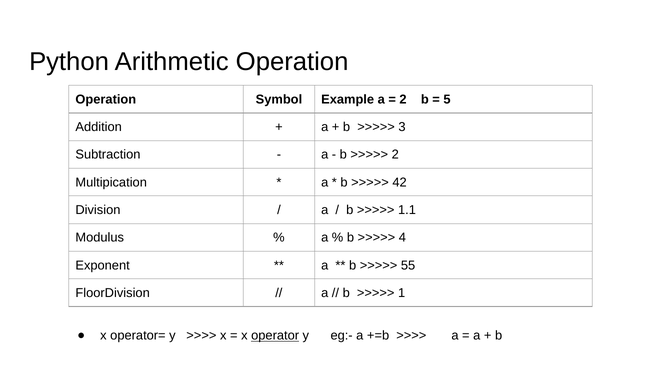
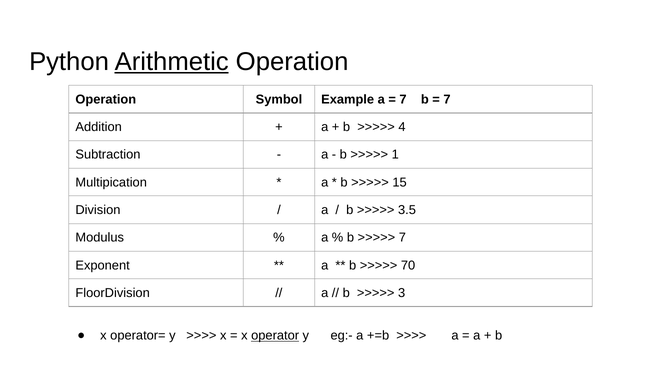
Arithmetic underline: none -> present (172, 62)
2: 2 -> 7 (403, 99)
5: 5 -> 7 (447, 99)
3: 3 -> 4 (402, 127)
2: 2 -> 1 (395, 155)
42: 42 -> 15 (400, 182)
1.1: 1.1 -> 3.5 (407, 210)
4: 4 -> 7 (402, 238)
55: 55 -> 70 (408, 265)
1: 1 -> 3 (402, 293)
